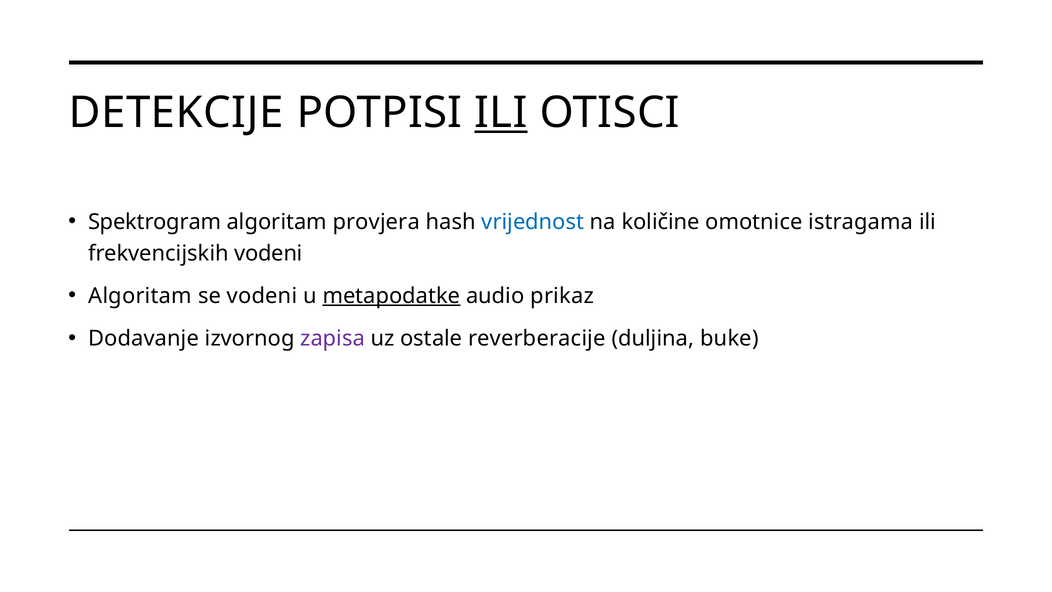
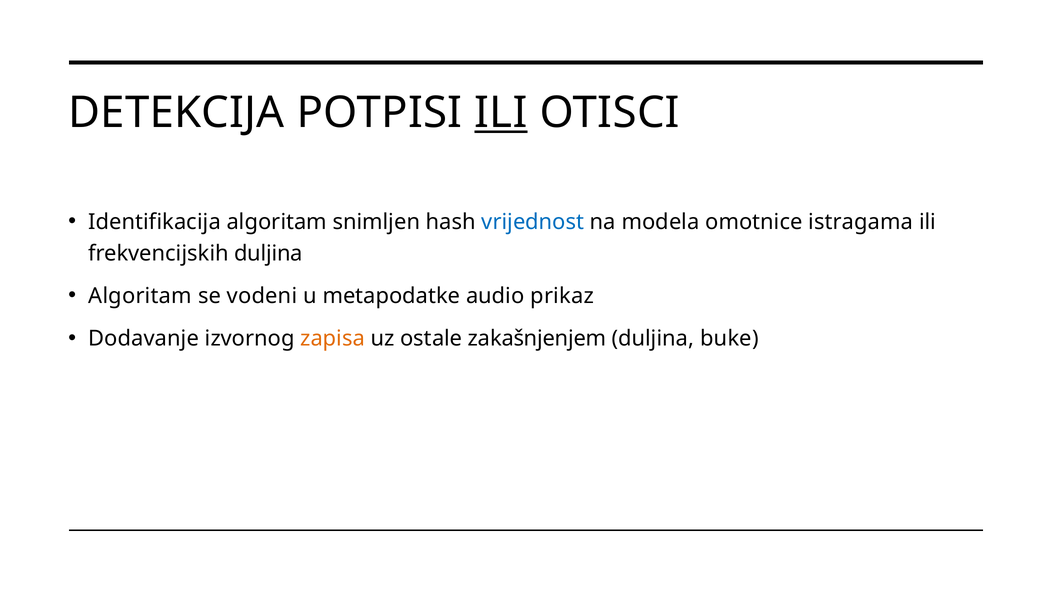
DETEKCIJE: DETEKCIJE -> DETEKCIJA (176, 113)
Spektrogram: Spektrogram -> Identifikacija (154, 222)
provjera: provjera -> snimljen (376, 222)
količine: količine -> modela (661, 222)
frekvencijskih vodeni: vodeni -> duljina (268, 253)
metapodatke underline: present -> none (391, 296)
zapisa colour: purple -> orange (333, 338)
reverberacije: reverberacije -> zakašnjenjem (537, 338)
